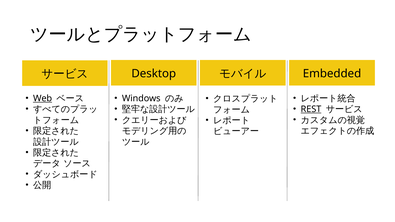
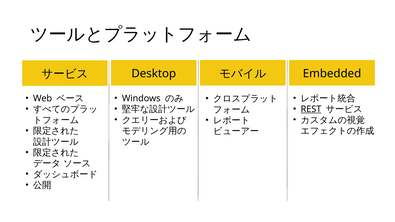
Web underline: present -> none (43, 98)
